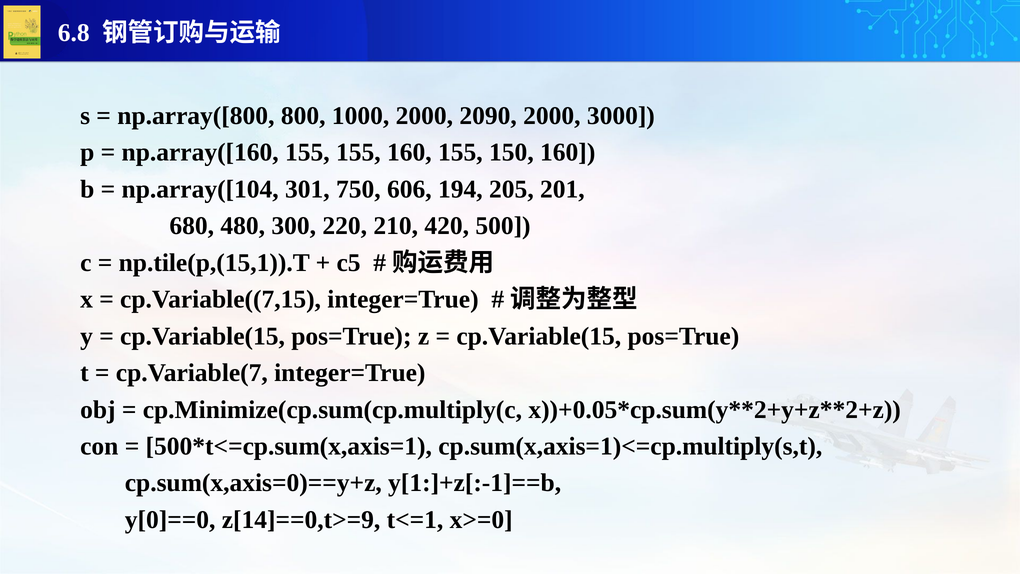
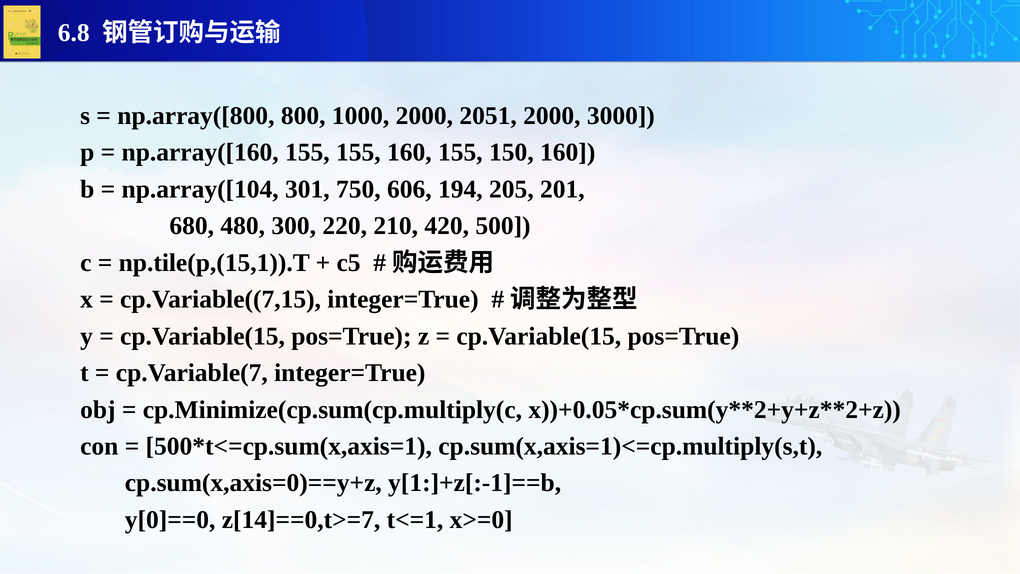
2090: 2090 -> 2051 (488, 116)
z[14]==0,t>=9: z[14]==0,t>=9 -> z[14]==0,t>=7 (301, 520)
